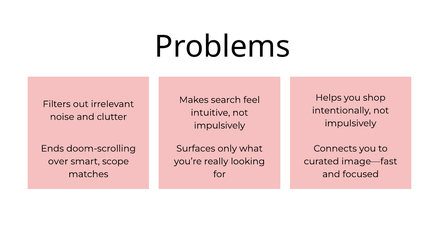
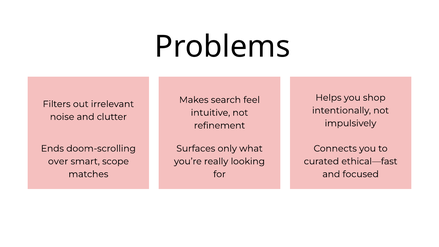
impulsively: impulsively -> refinement (220, 125)
image—fast: image—fast -> ethical—fast (369, 161)
